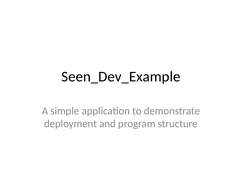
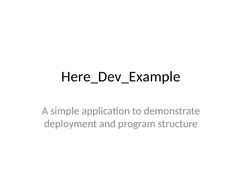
Seen_Dev_Example: Seen_Dev_Example -> Here_Dev_Example (121, 77)
